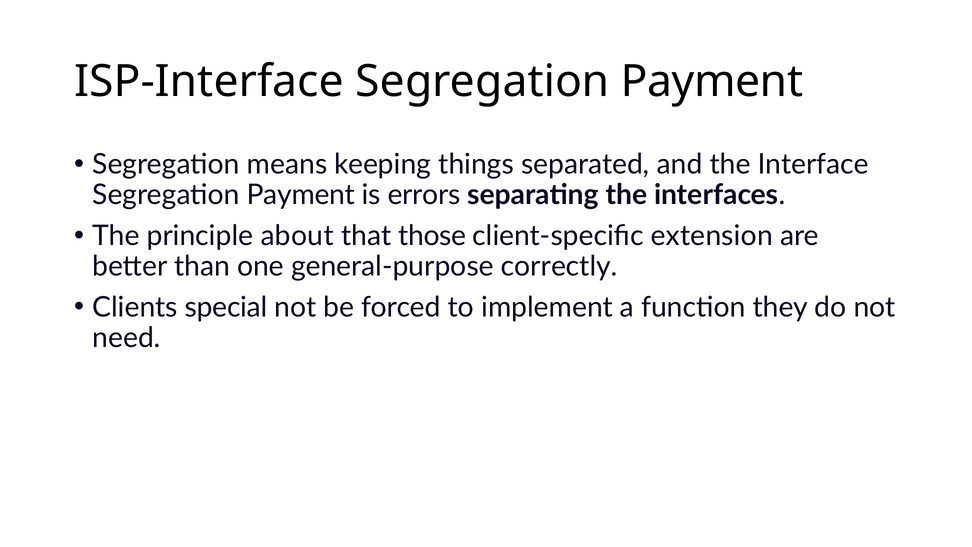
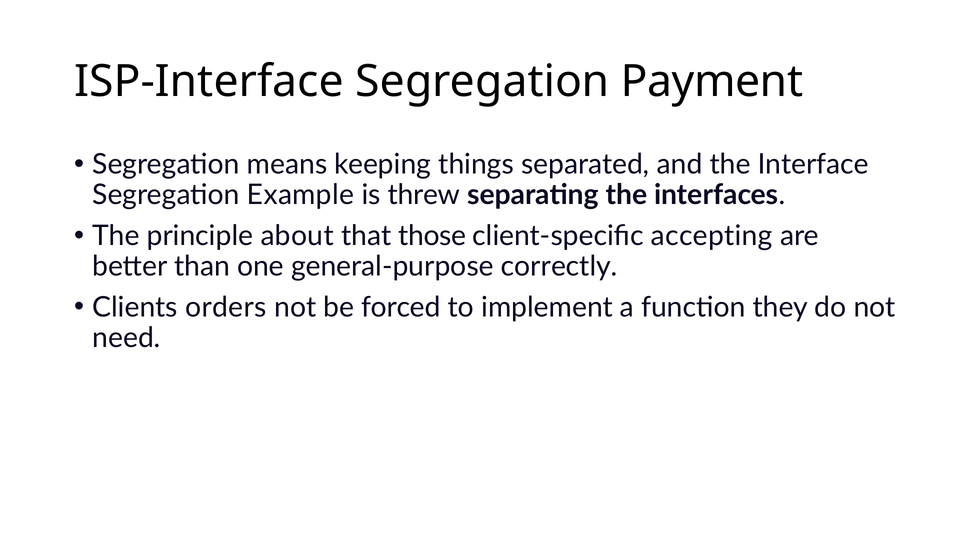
Payment: Payment -> Example (301, 195)
errors: errors -> threw (424, 195)
extension: extension -> accepting (712, 236)
special: special -> orders (226, 307)
